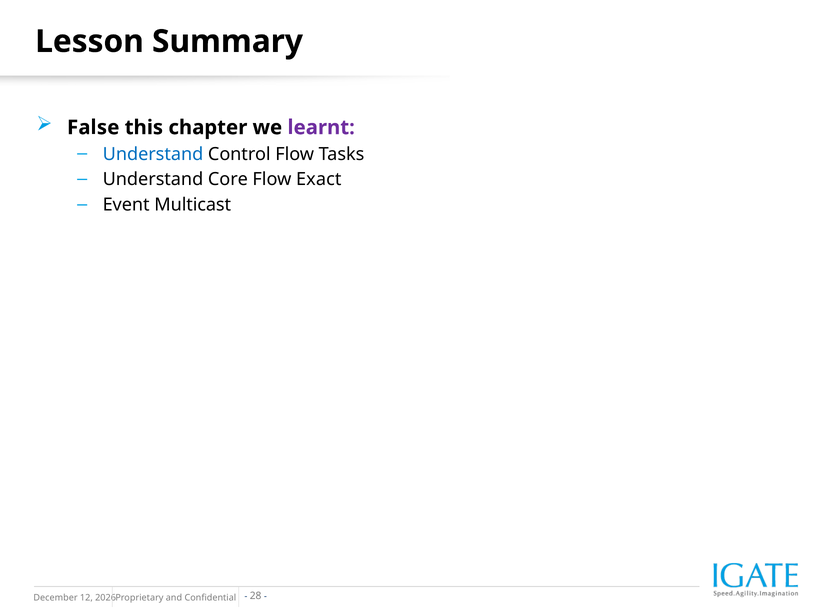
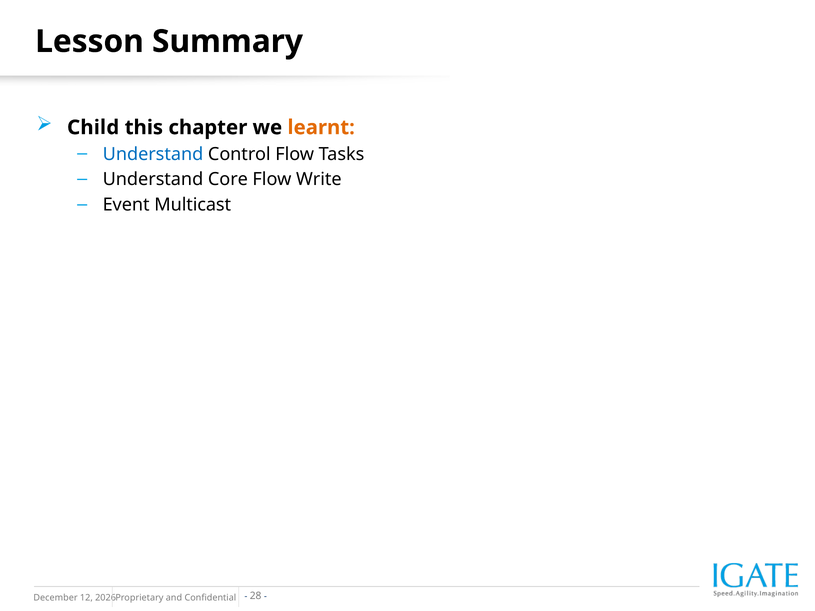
False: False -> Child (93, 128)
learnt colour: purple -> orange (321, 128)
Exact: Exact -> Write (319, 179)
